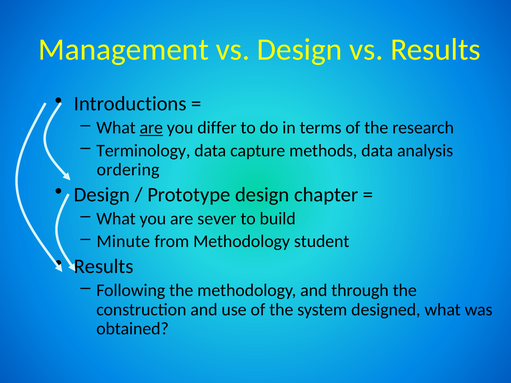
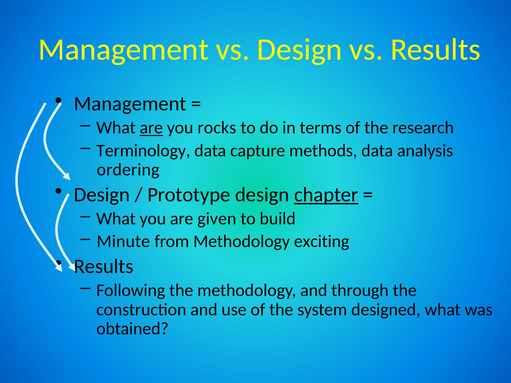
Introductions: Introductions -> Management (130, 104)
differ: differ -> rocks (217, 128)
chapter underline: none -> present (326, 195)
sever: sever -> given (217, 219)
student: student -> exciting (322, 242)
